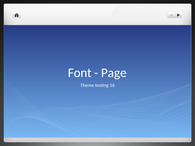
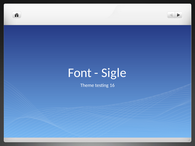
Page: Page -> Sigle (114, 73)
